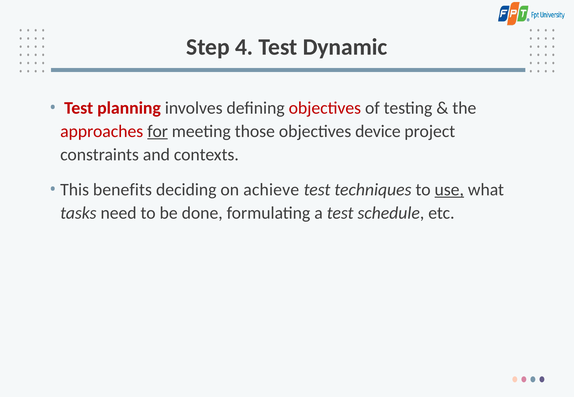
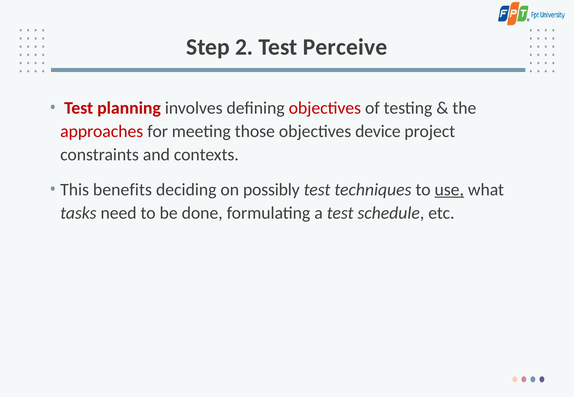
4: 4 -> 2 (244, 47)
Dynamic: Dynamic -> Perceive (345, 47)
for underline: present -> none (158, 131)
achieve: achieve -> possibly (271, 190)
